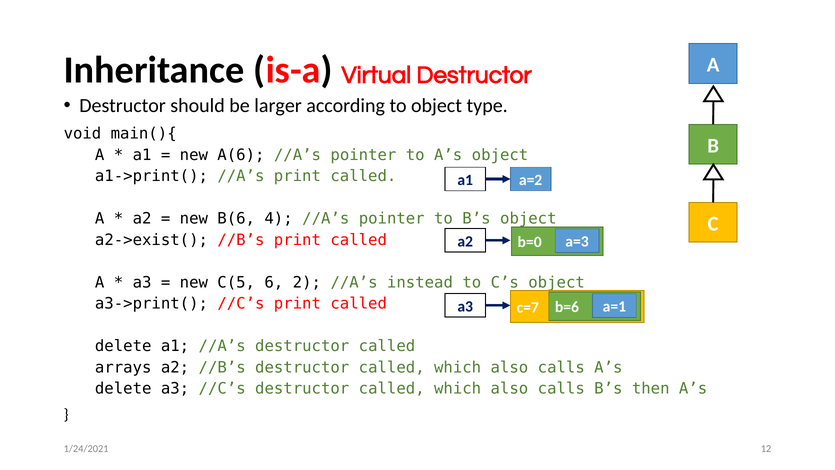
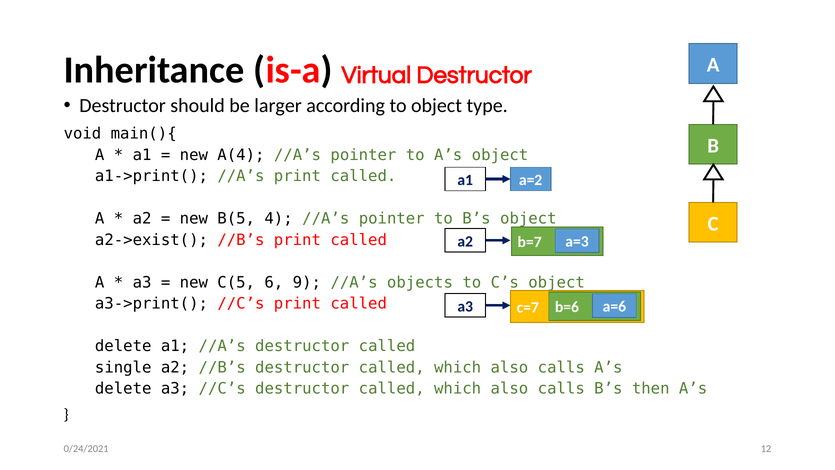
A(6: A(6 -> A(4 (241, 155)
B(6: B(6 -> B(5 (236, 219)
b=0: b=0 -> b=7 (530, 242)
2: 2 -> 9 (307, 282)
instead: instead -> objects (420, 282)
a=1: a=1 -> a=6 (614, 307)
arrays: arrays -> single (123, 367)
1/24/2021: 1/24/2021 -> 0/24/2021 (86, 449)
